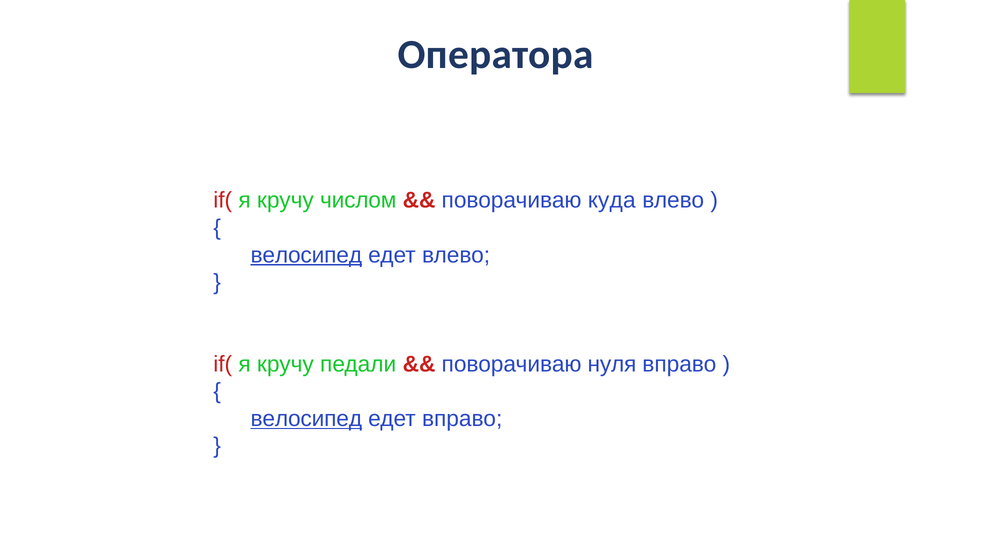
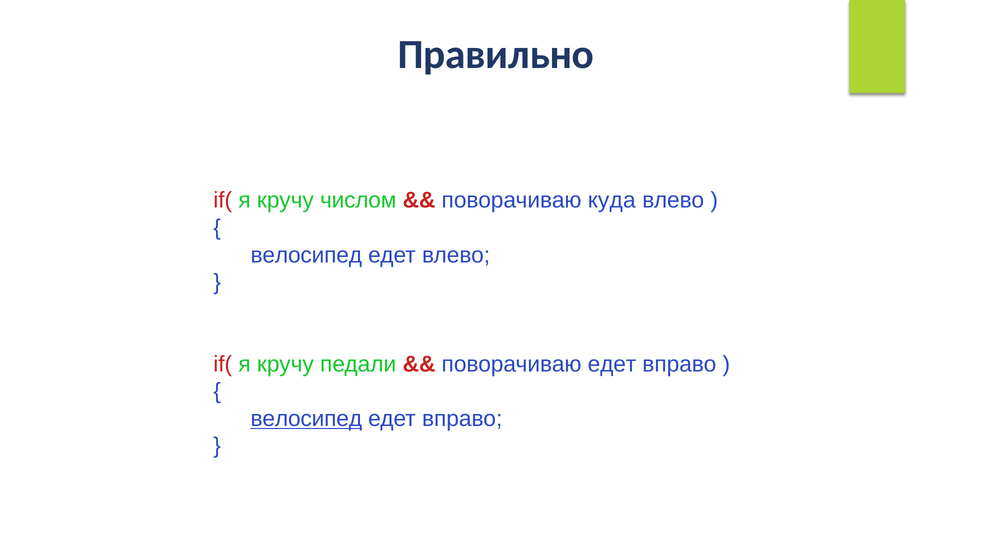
Оператора: Оператора -> Правильно (496, 55)
велосипед underline: present -> none (306, 255)
поворачиваю нуля: нуля -> едет (612, 364)
